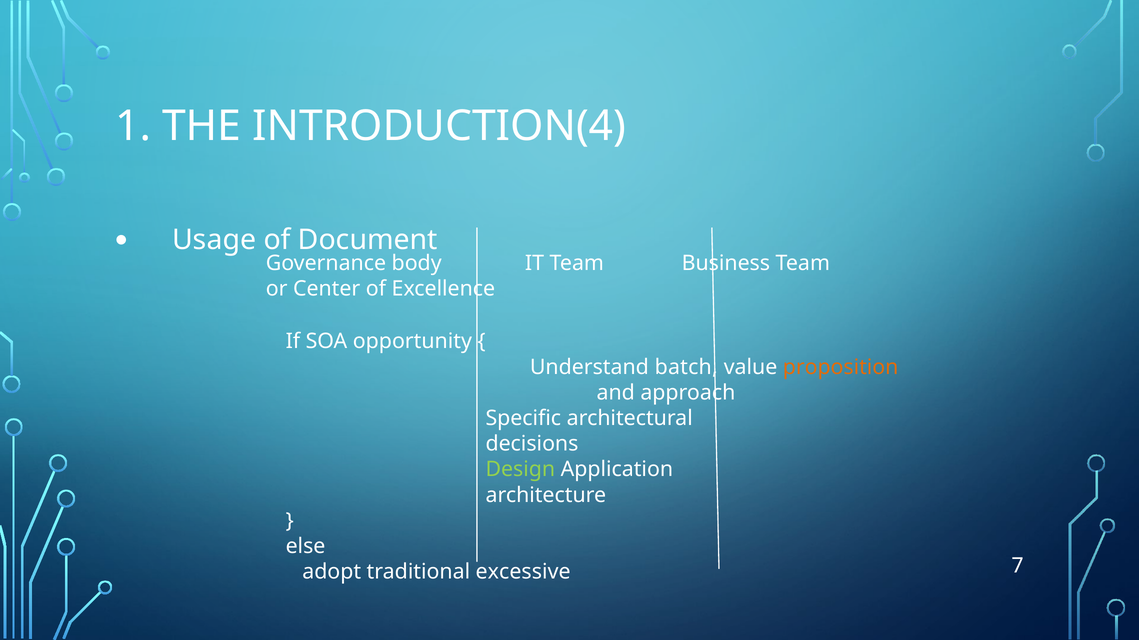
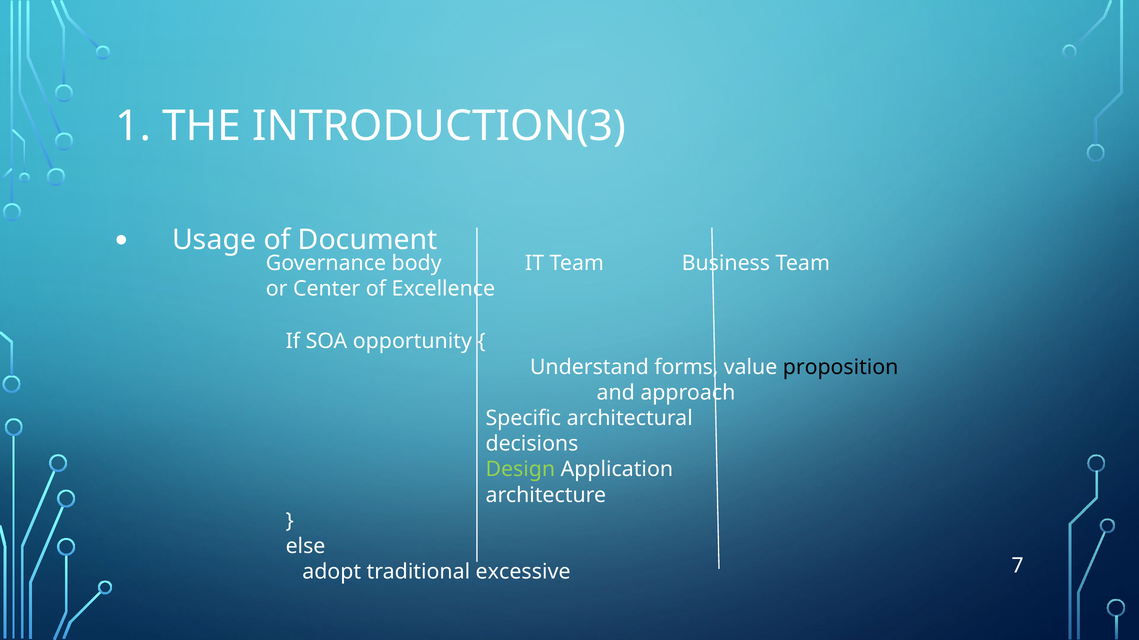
INTRODUCTION(4: INTRODUCTION(4 -> INTRODUCTION(3 (439, 127)
batch: batch -> forms (686, 367)
proposition colour: orange -> black (841, 367)
